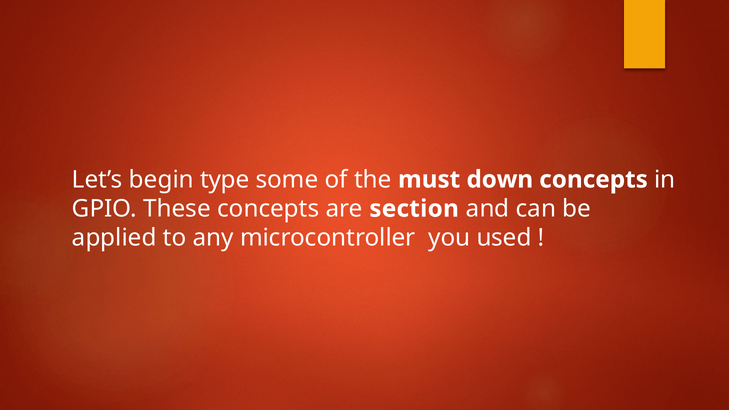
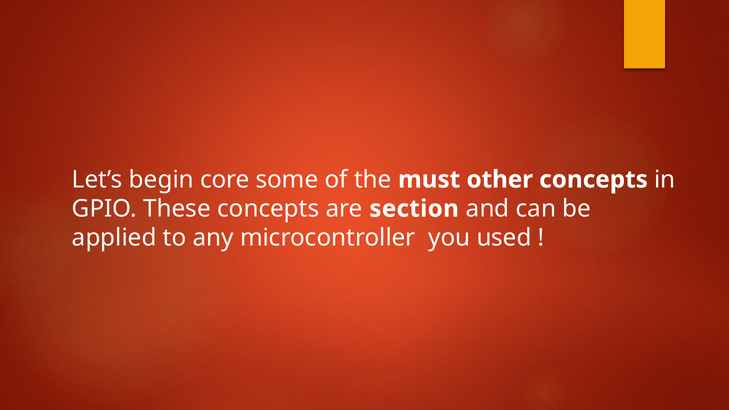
type: type -> core (225, 180)
down: down -> other (500, 180)
